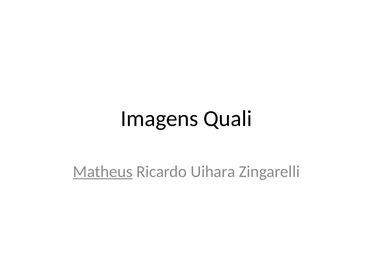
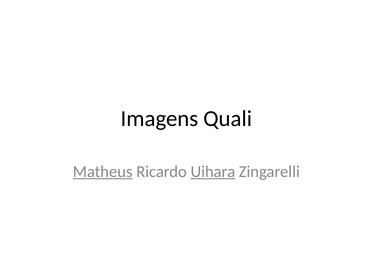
Uihara underline: none -> present (213, 171)
